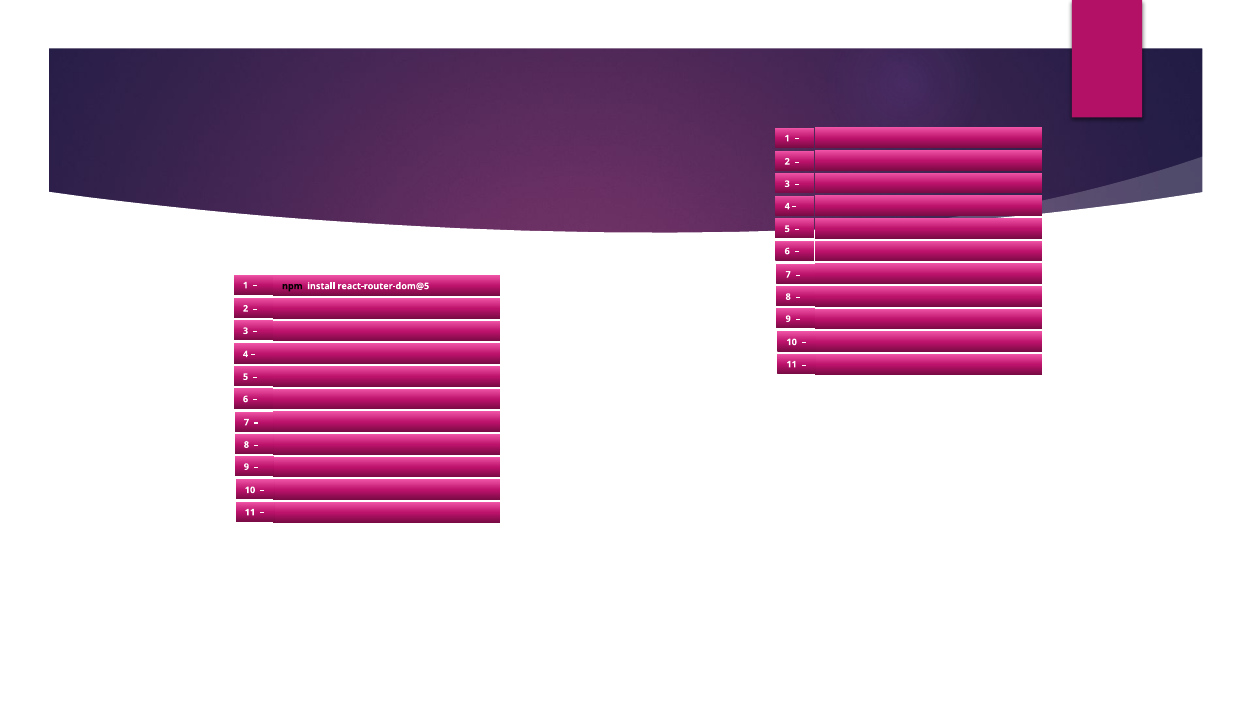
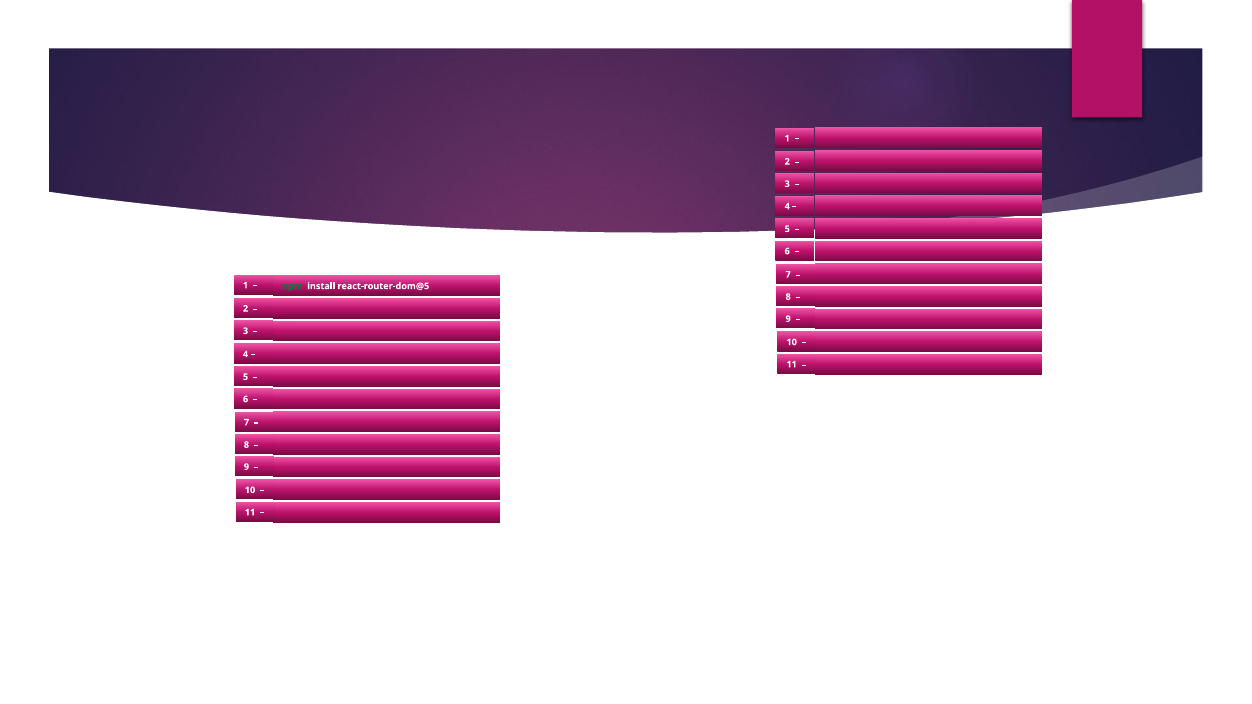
npm colour: black -> green (292, 286)
